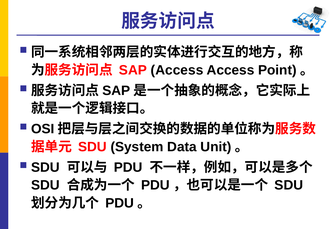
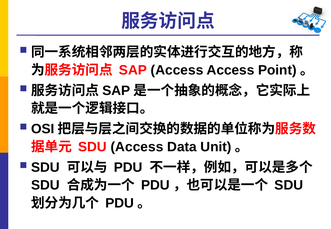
SDU System: System -> Access (137, 147)
